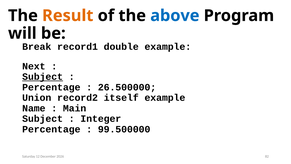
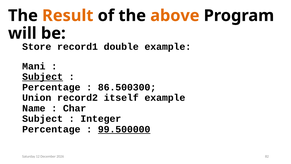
above colour: blue -> orange (175, 16)
Break: Break -> Store (37, 47)
Next: Next -> Mani (34, 66)
26.500000: 26.500000 -> 86.500300 (127, 87)
Main: Main -> Char (75, 108)
99.500000 underline: none -> present (124, 129)
